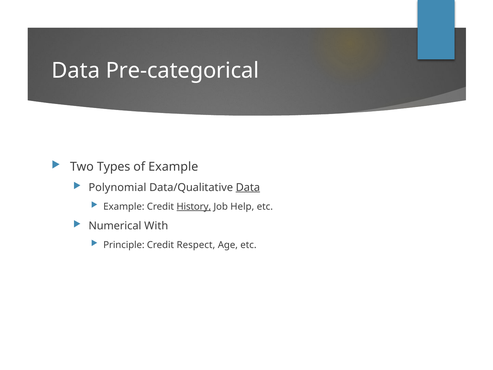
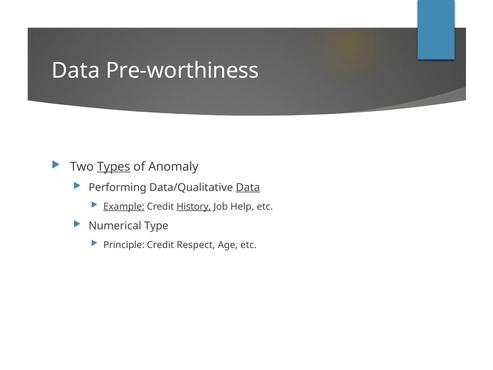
Pre-categorical: Pre-categorical -> Pre-worthiness (182, 71)
Types underline: none -> present (114, 167)
of Example: Example -> Anomaly (173, 167)
Polynomial: Polynomial -> Performing (118, 187)
Example underline: none -> present (124, 206)
With: With -> Type (156, 226)
